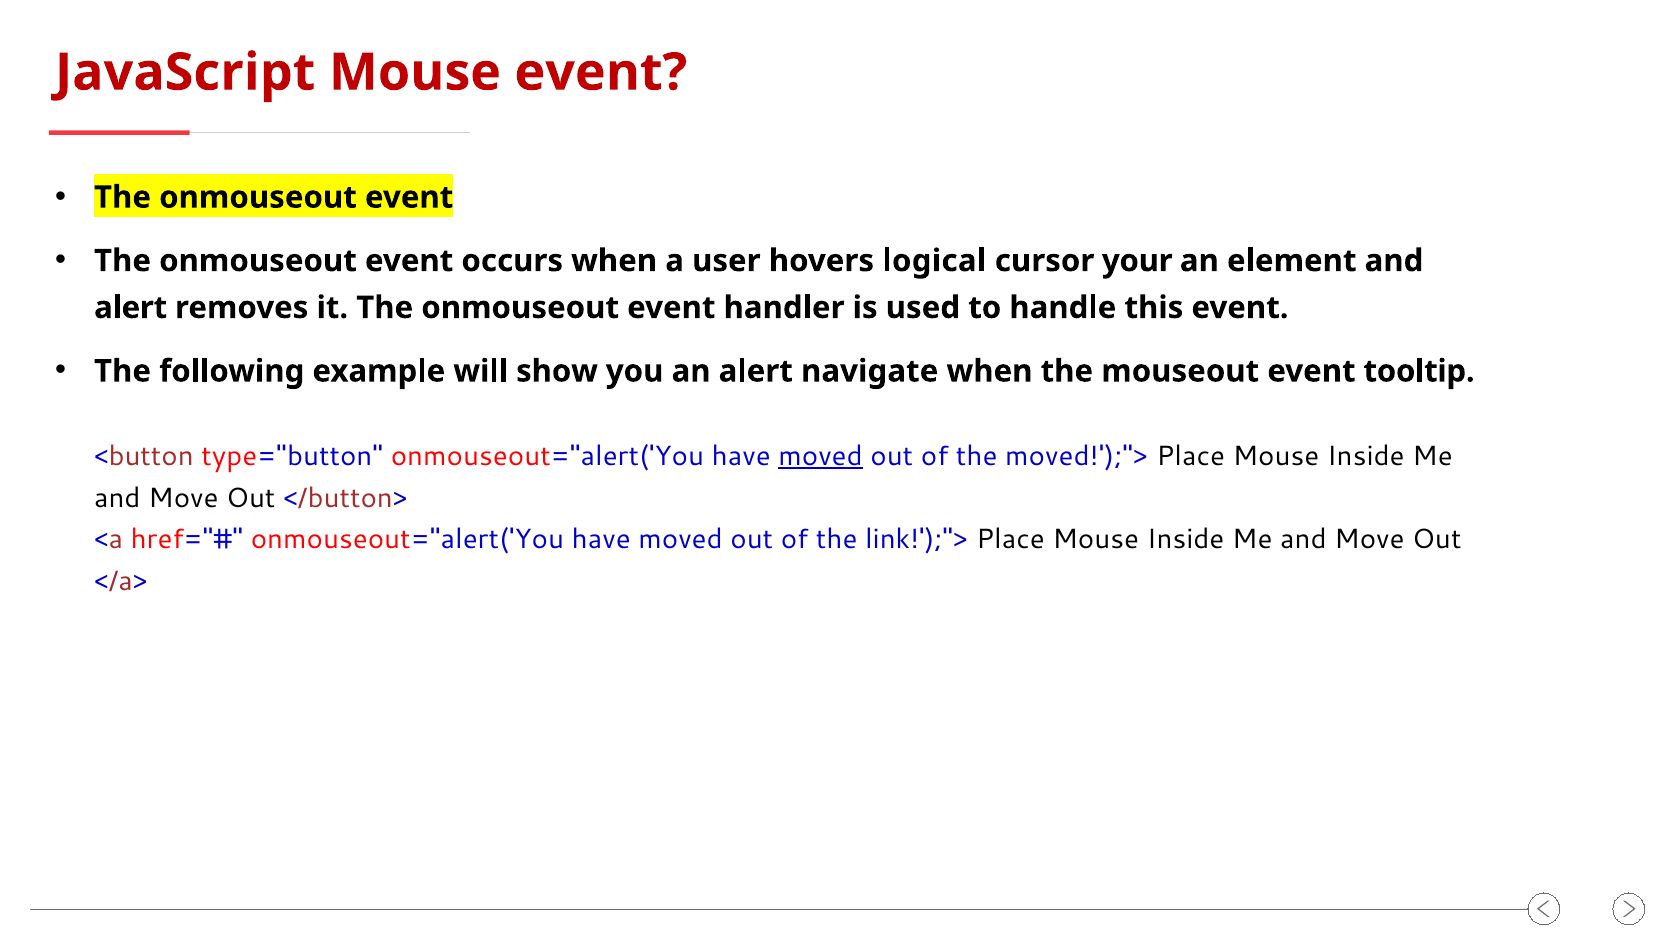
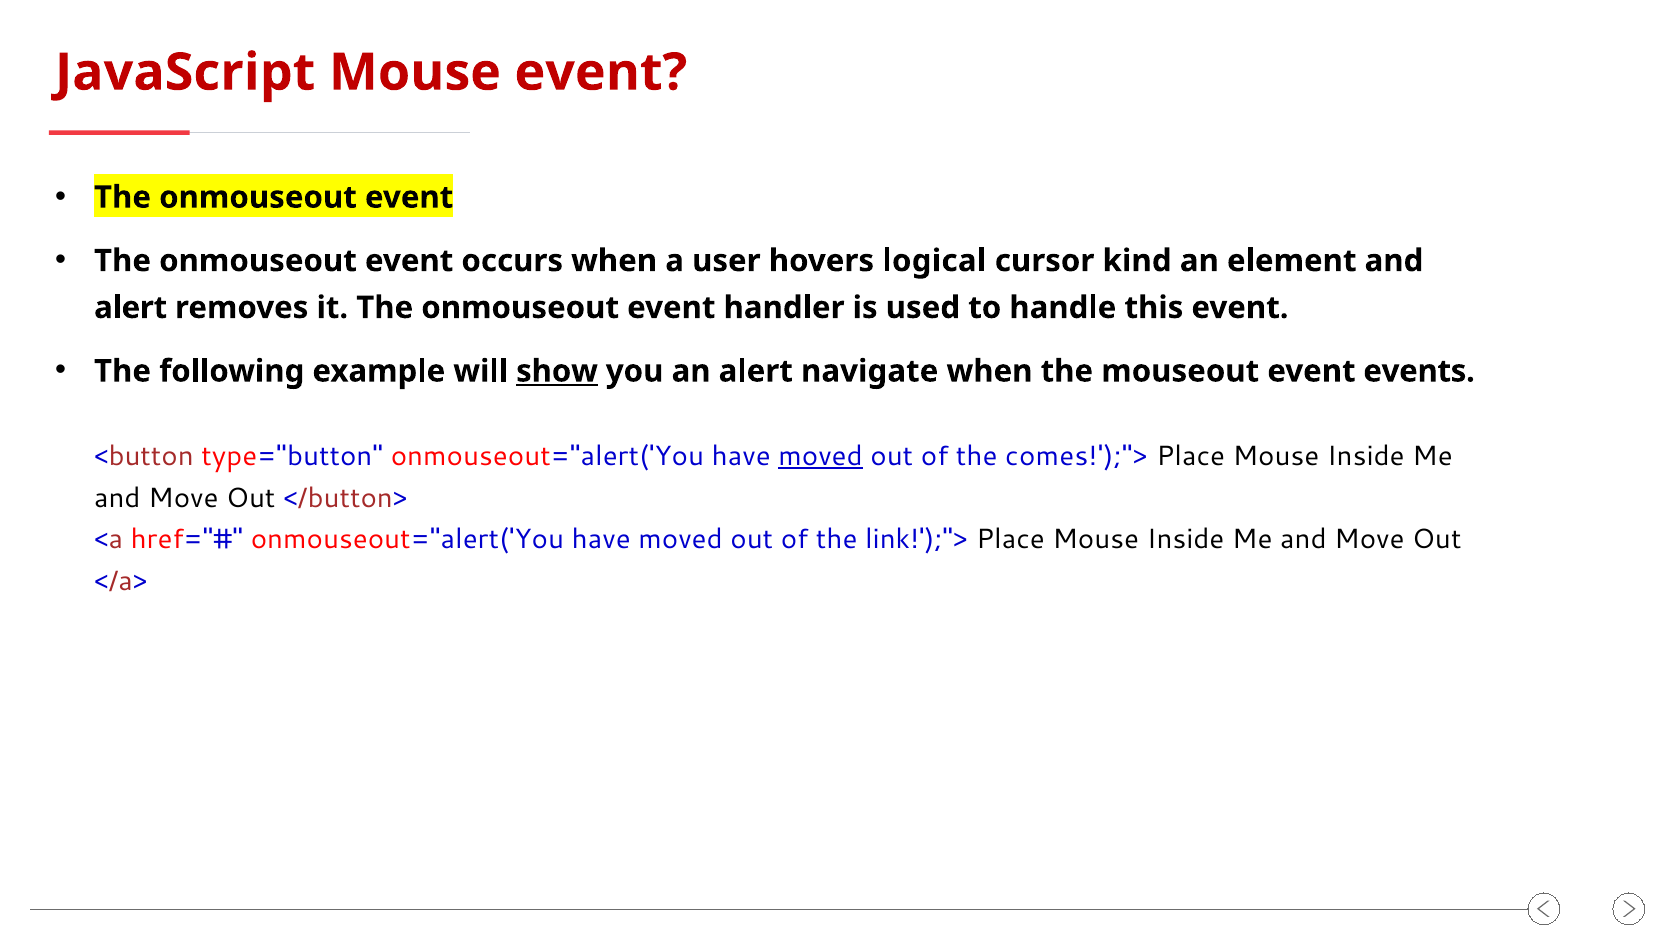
your: your -> kind (1137, 261)
show underline: none -> present (557, 371)
tooltip: tooltip -> events (1419, 371)
moved!');">: moved!');"> -> comes!');"> (1076, 456)
